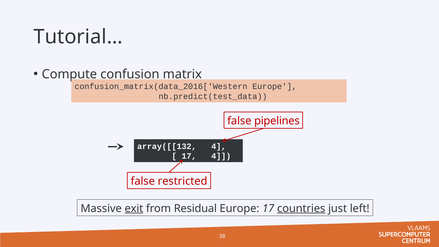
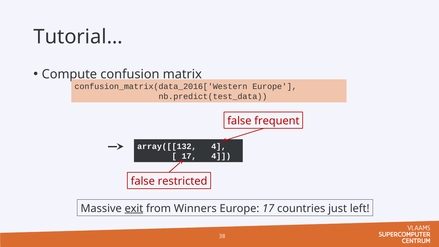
pipelines: pipelines -> frequent (277, 121)
Residual: Residual -> Winners (195, 208)
countries underline: present -> none (301, 208)
